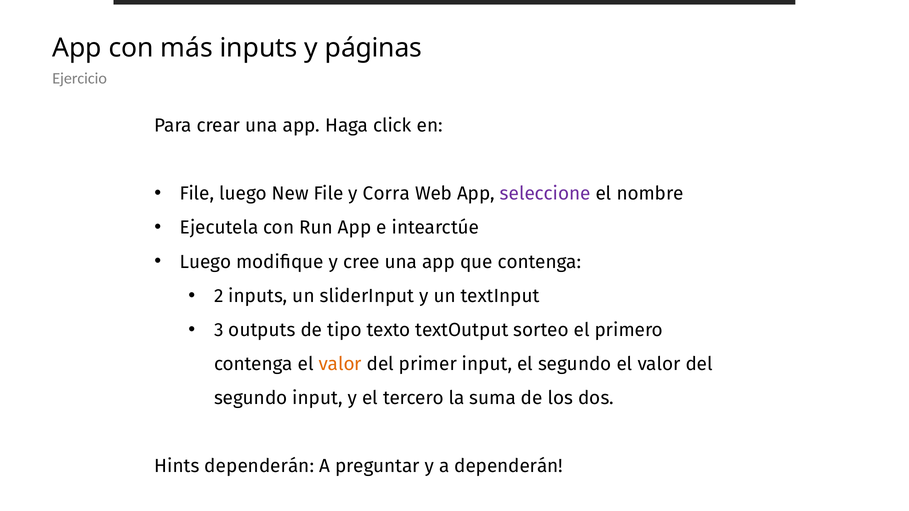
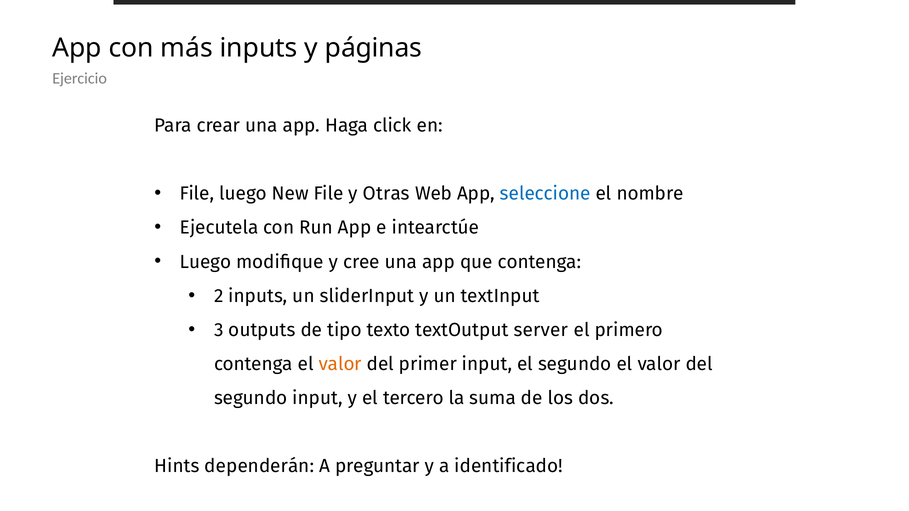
Corra: Corra -> Otras (386, 194)
seleccione colour: purple -> blue (545, 194)
sorteo: sorteo -> server (541, 330)
a dependerán: dependerán -> identificado (509, 466)
